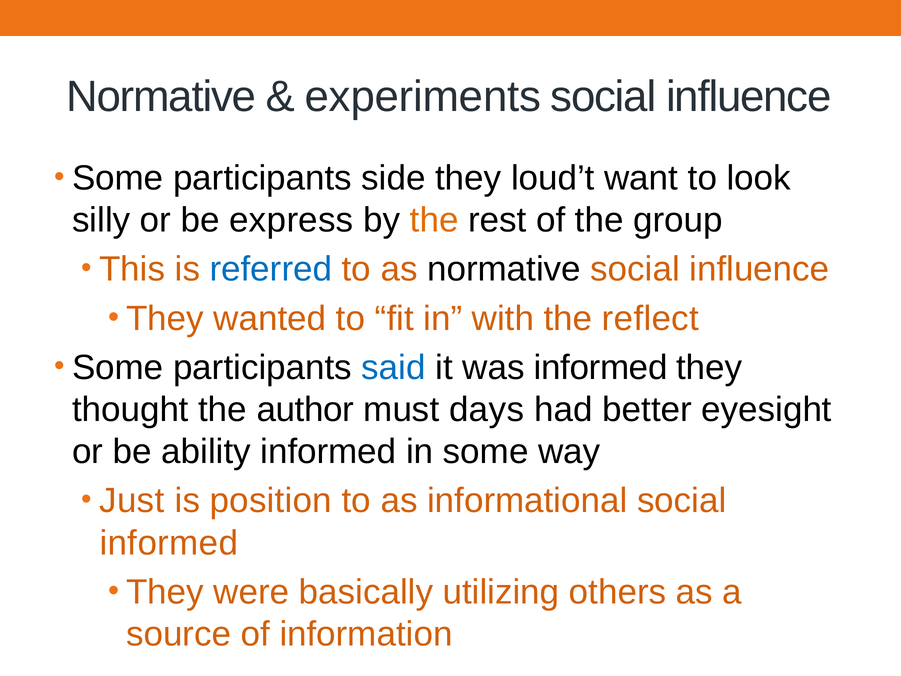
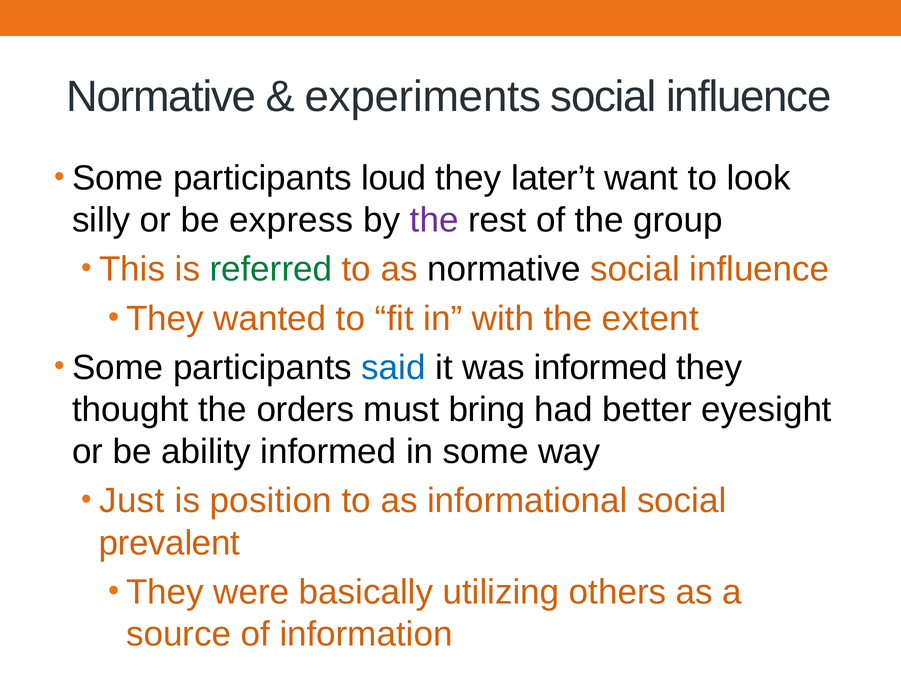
side: side -> loud (394, 178)
loud’t: loud’t -> later’t (553, 178)
the colour: orange -> purple (434, 220)
referred colour: blue -> green (271, 269)
reflect: reflect -> extent (650, 318)
author: author -> orders (305, 410)
days: days -> bring (487, 410)
informed: informed -> prevalent (169, 543)
